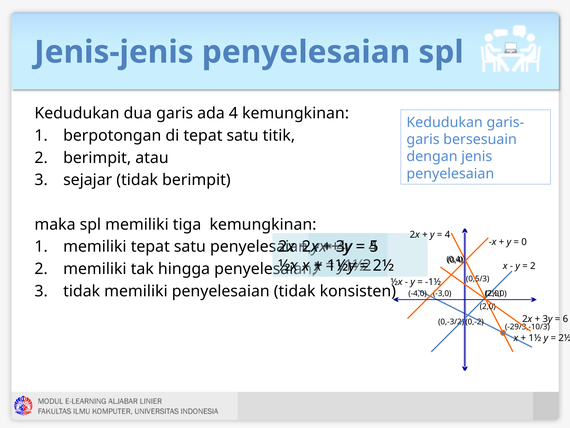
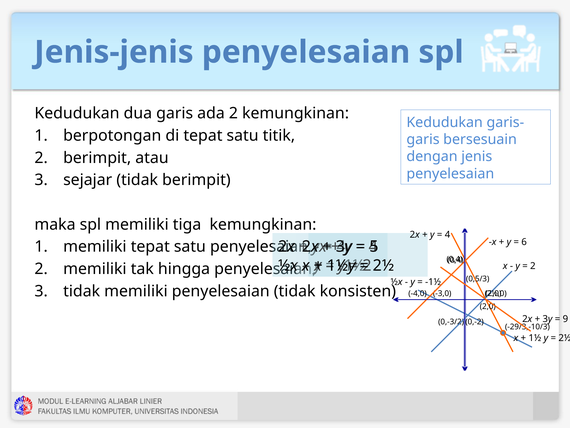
ada 4: 4 -> 2 (233, 113)
0: 0 -> 6 (524, 242)
6: 6 -> 9 (565, 319)
